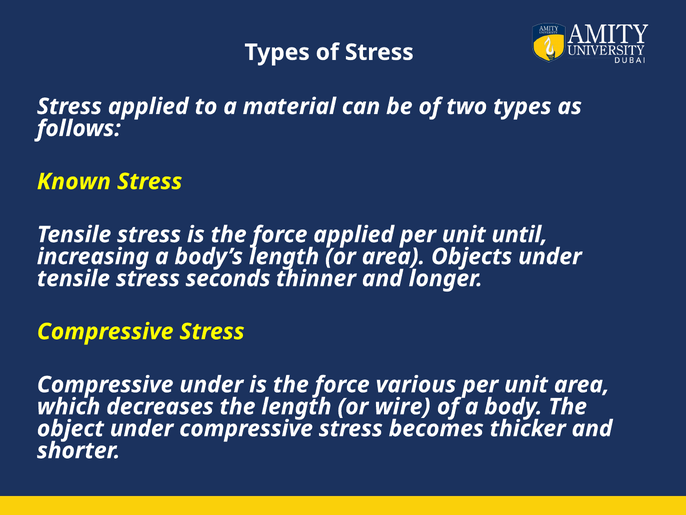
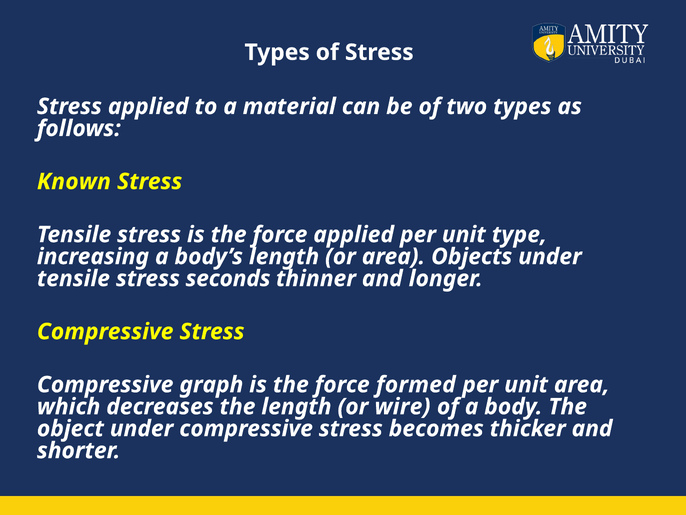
until: until -> type (519, 234)
Compressive under: under -> graph (211, 384)
various: various -> formed (416, 384)
